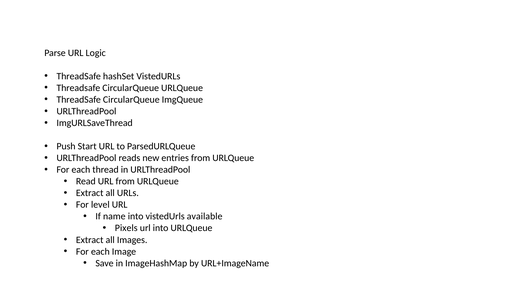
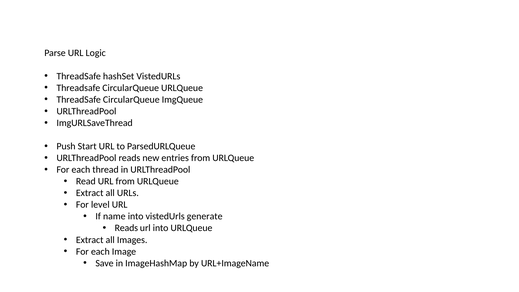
available: available -> generate (205, 216)
Pixels: Pixels -> Reads (126, 228)
